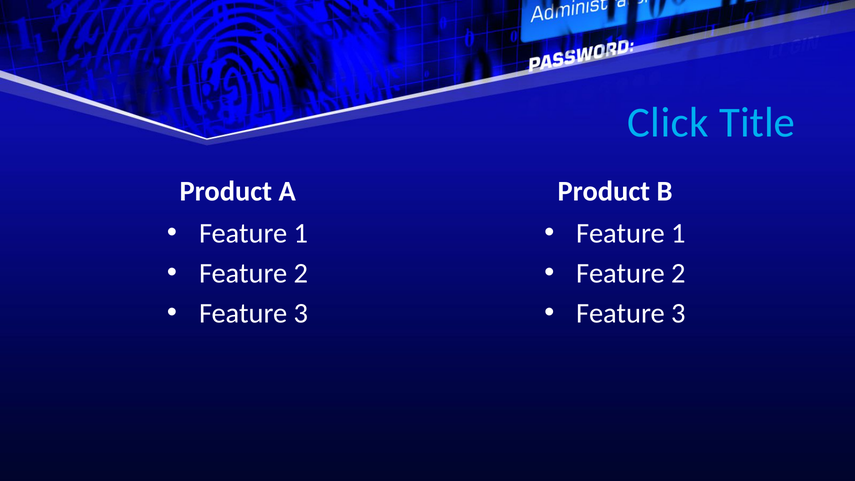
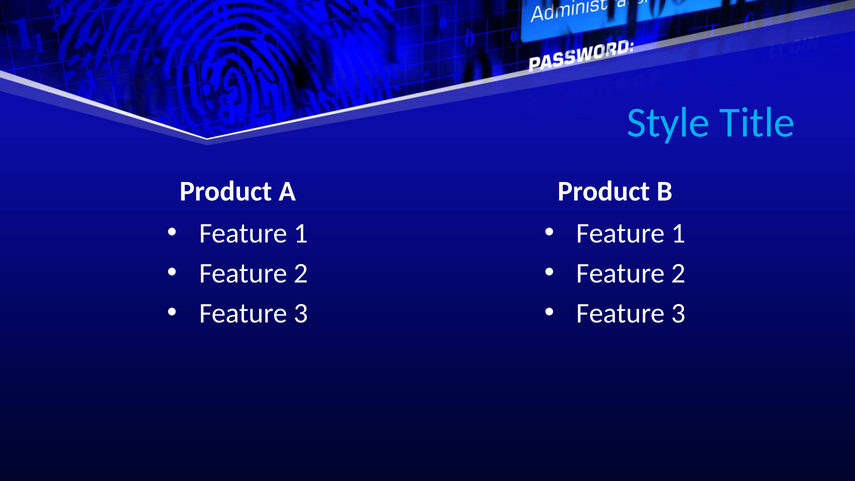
Click: Click -> Style (668, 123)
